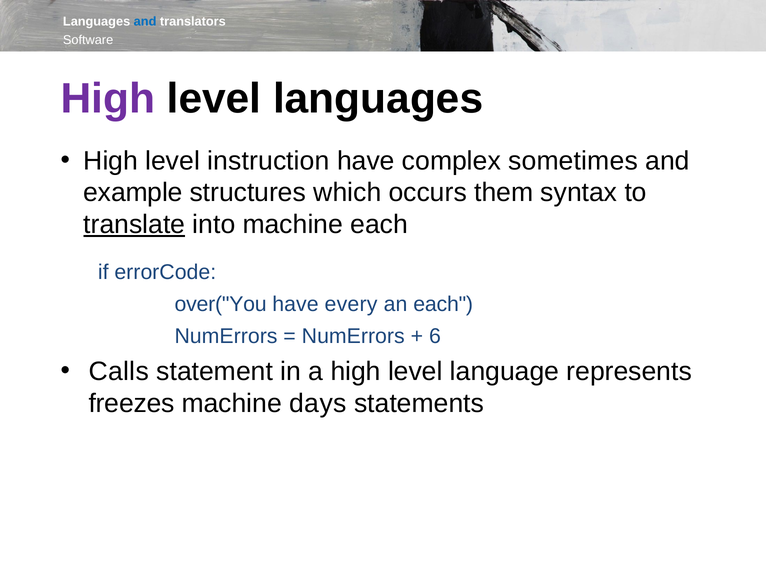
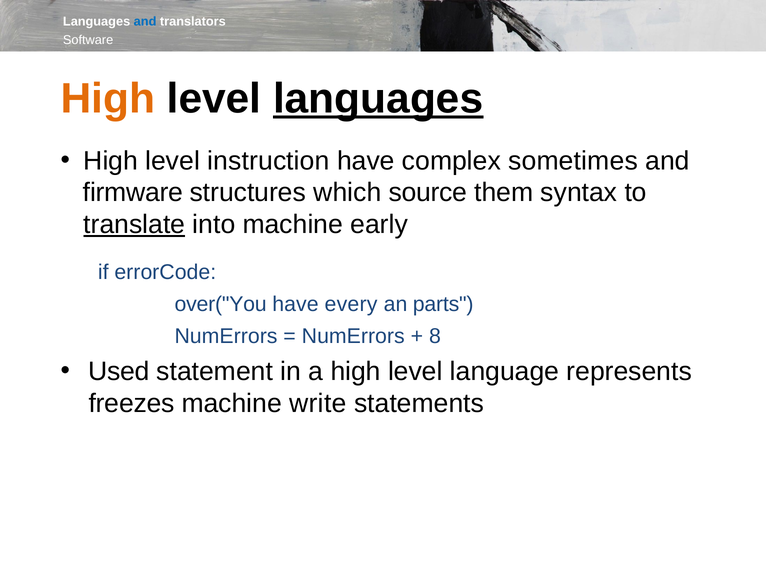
High colour: purple -> orange (108, 99)
languages underline: none -> present (378, 99)
example: example -> firmware (133, 192)
occurs: occurs -> source (428, 192)
machine each: each -> early (379, 224)
an each: each -> parts (443, 304)
6: 6 -> 8 (435, 336)
Calls: Calls -> Used (119, 371)
days: days -> write (318, 403)
